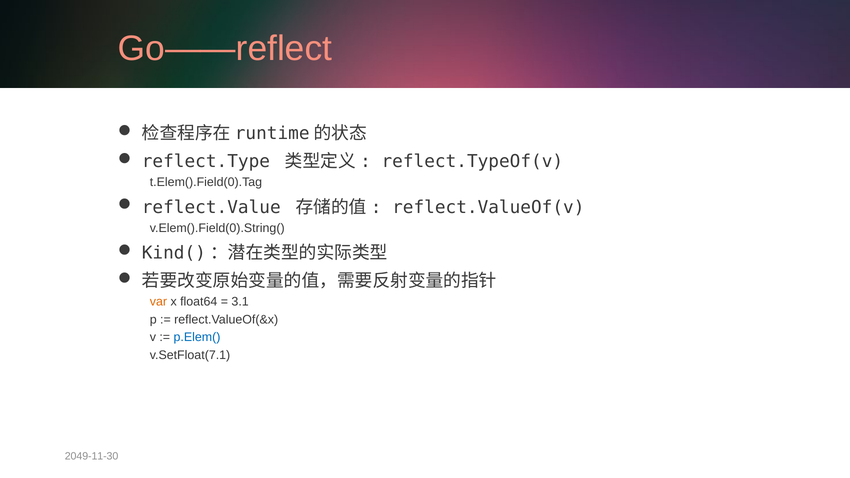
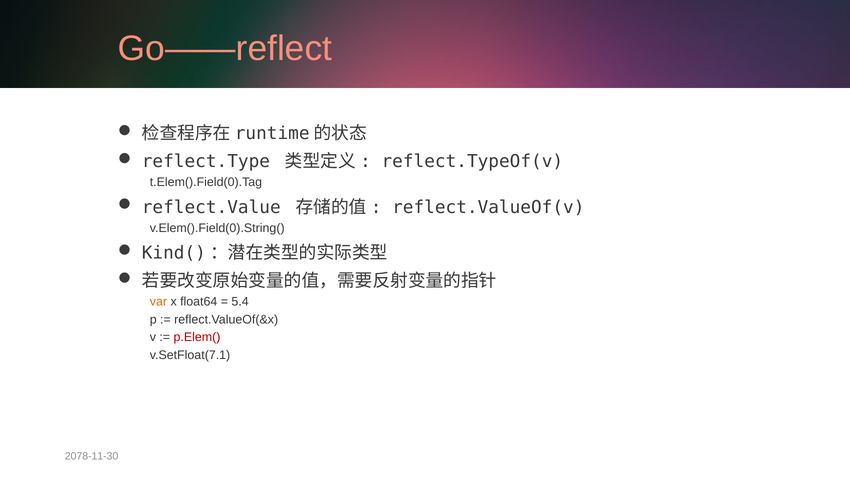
3.1: 3.1 -> 5.4 (240, 302)
p.Elem( colour: blue -> red (197, 337)
2049-11-30: 2049-11-30 -> 2078-11-30 (92, 457)
